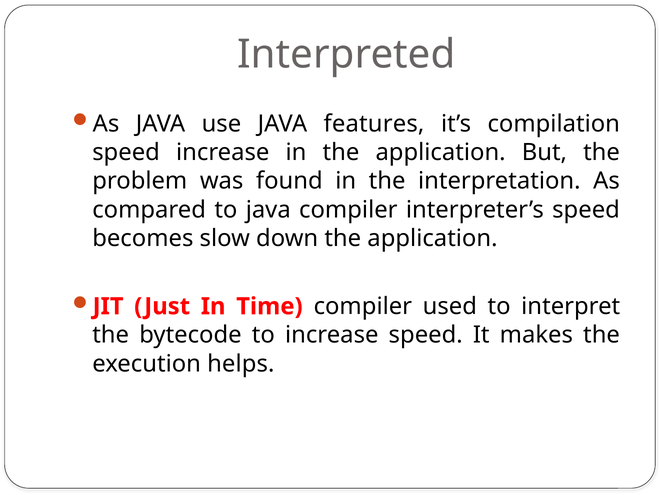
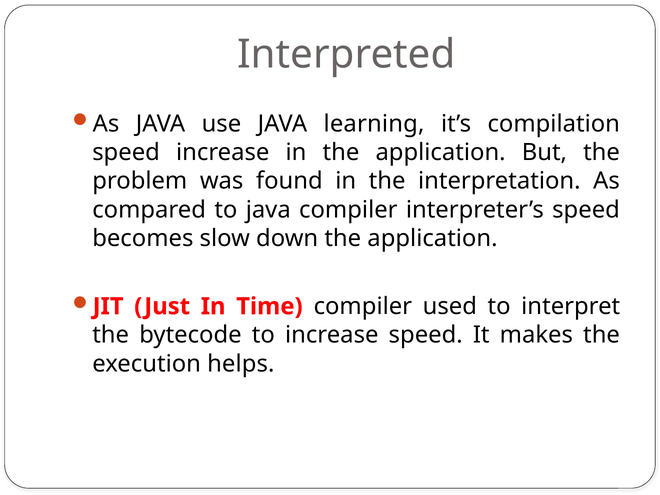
features: features -> learning (374, 124)
